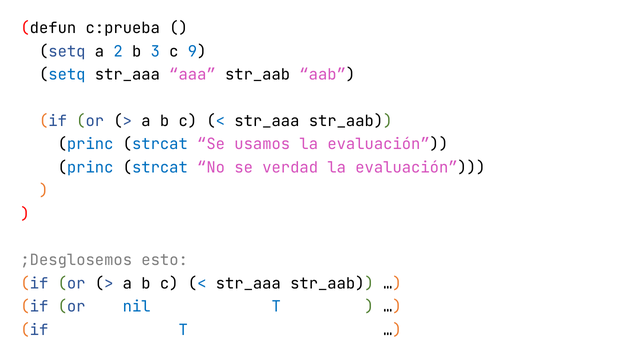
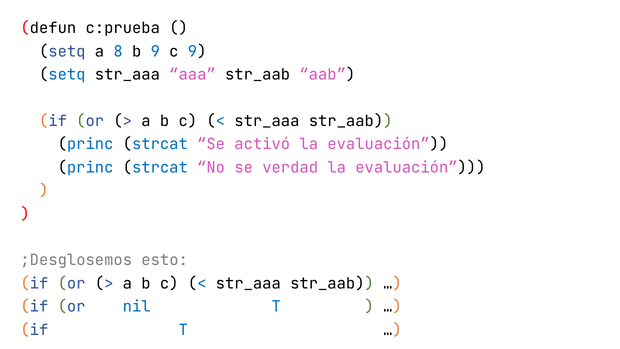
2: 2 -> 8 (118, 51)
b 3: 3 -> 9 (155, 51)
usamos: usamos -> activó (262, 144)
